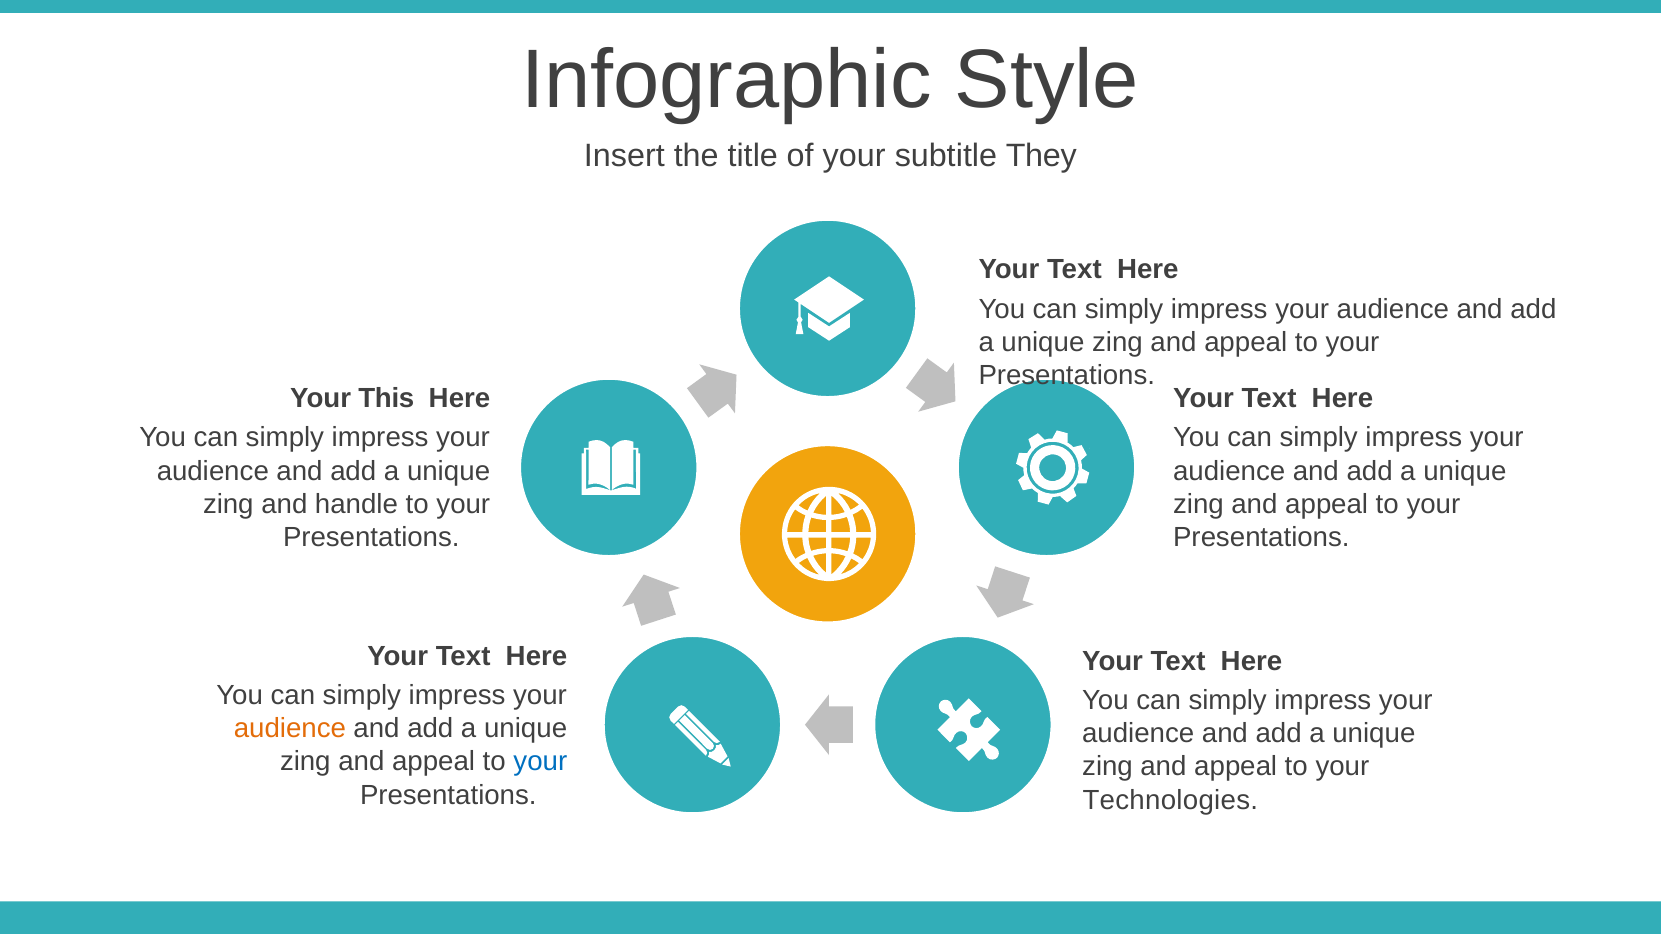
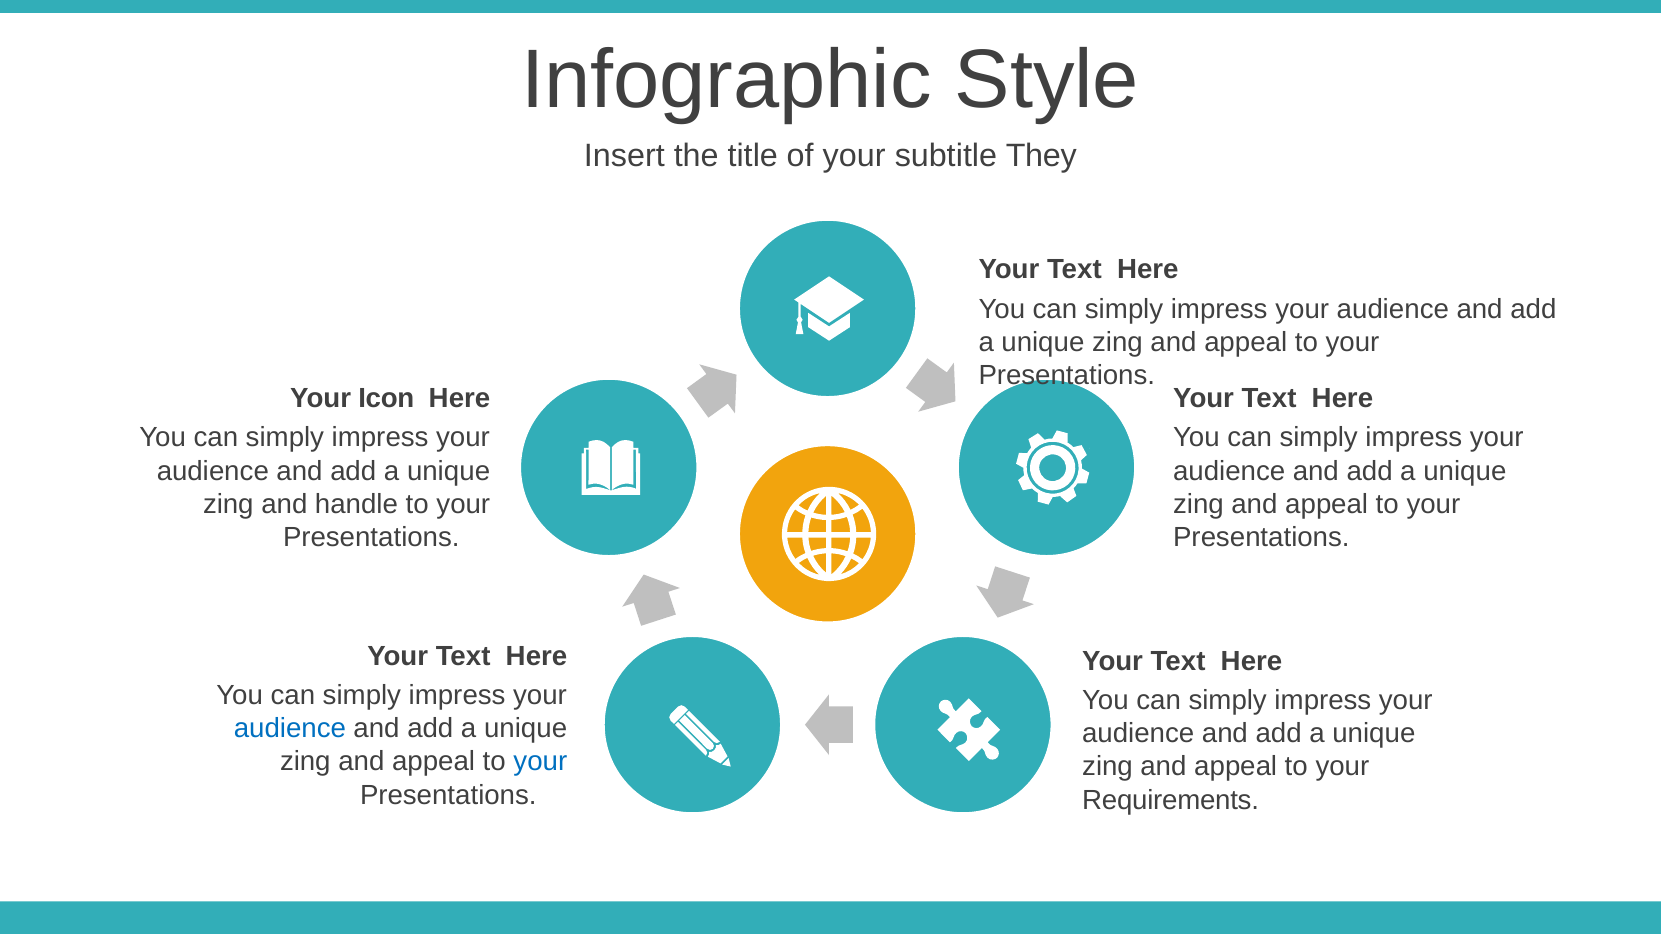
This: This -> Icon (386, 399)
audience colour: orange -> blue (290, 729)
Technologies: Technologies -> Requirements (1171, 800)
